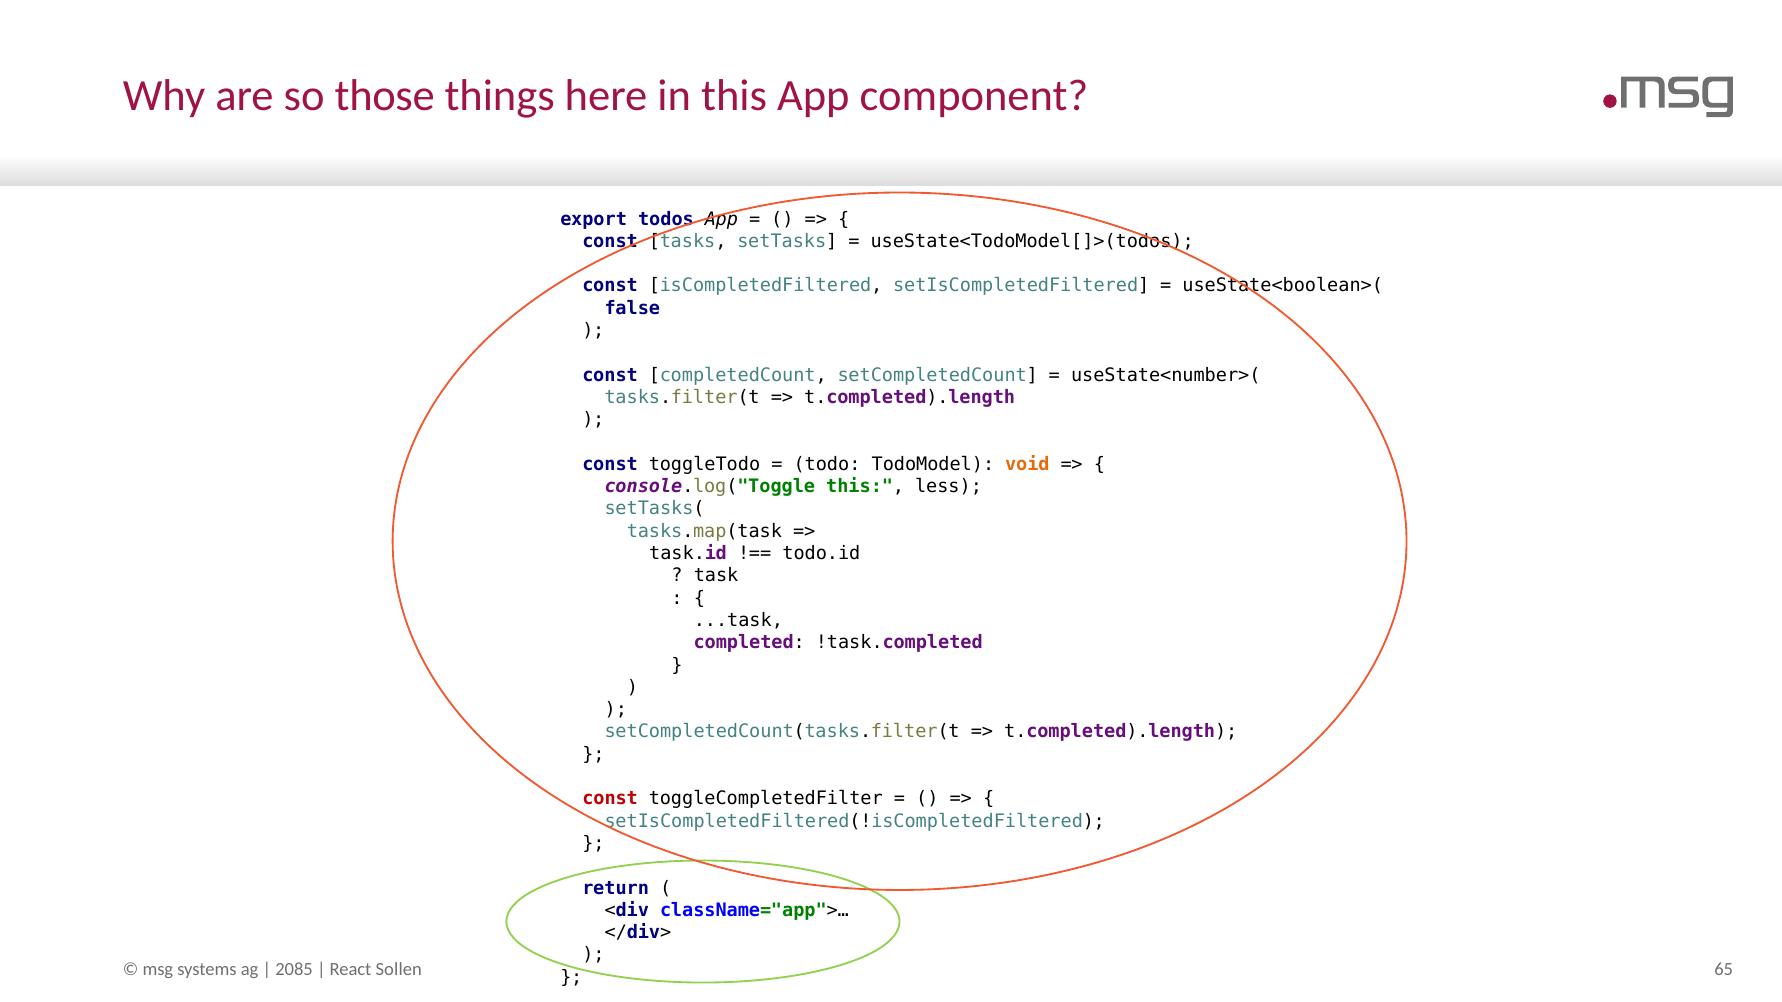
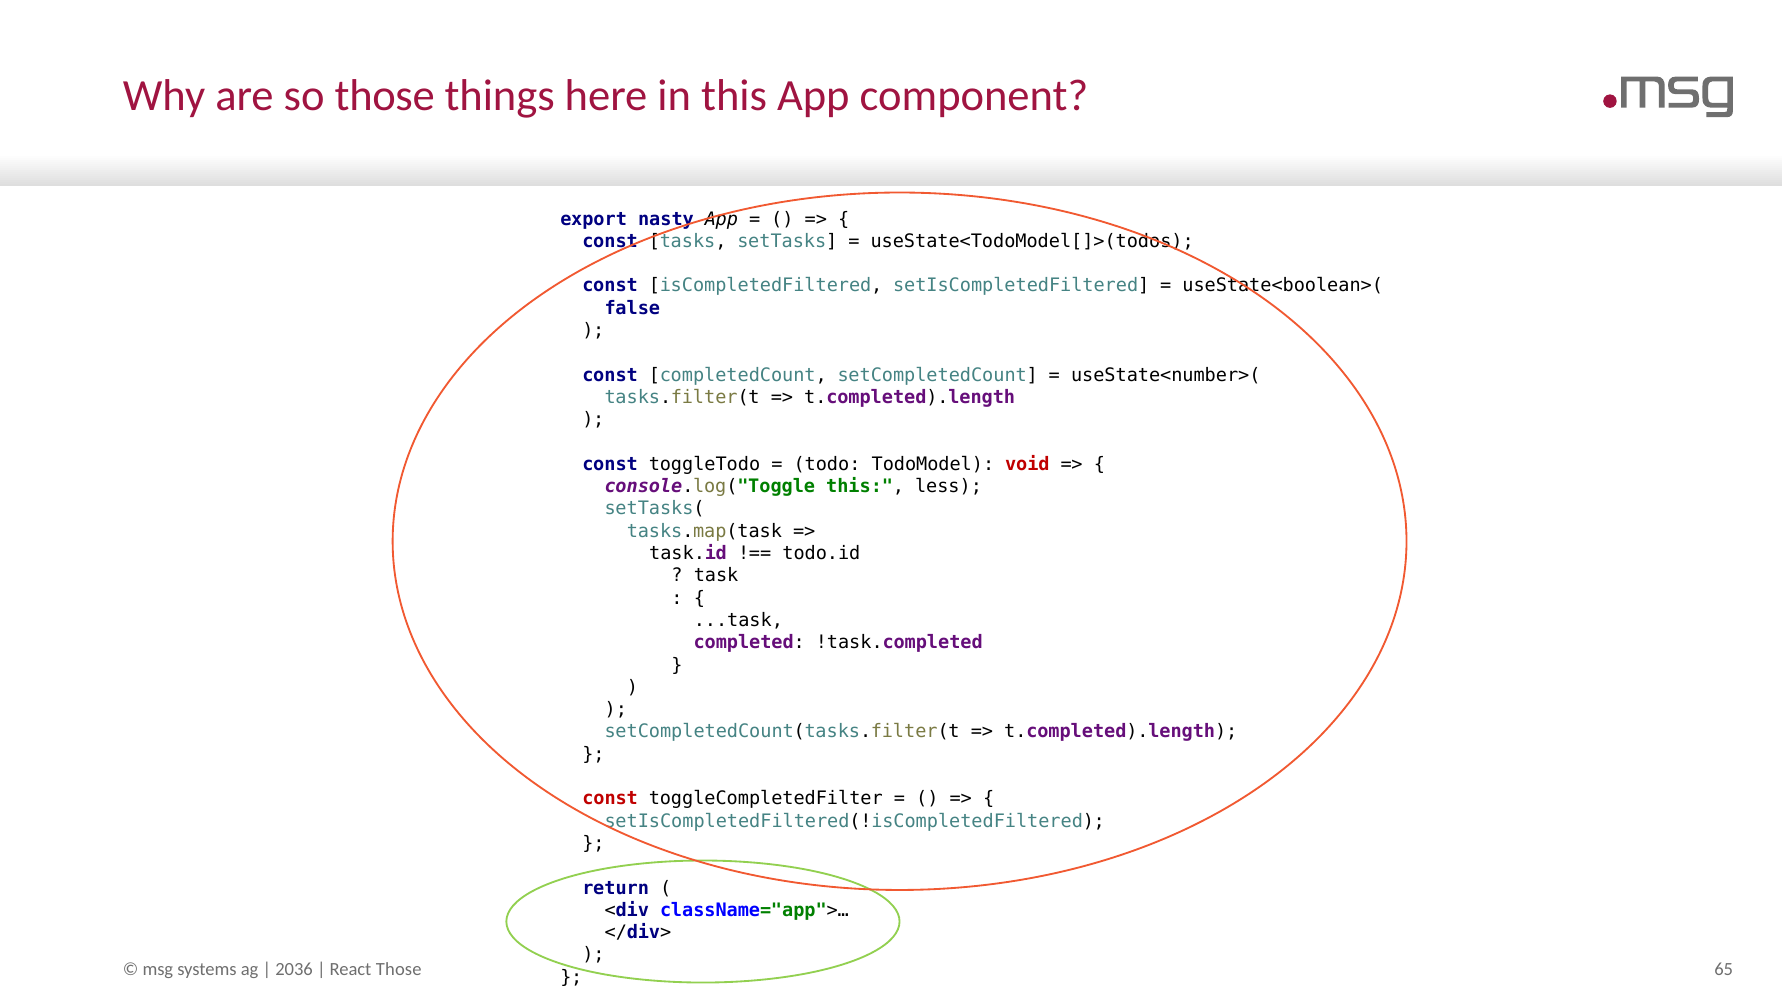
todos: todos -> nasty (666, 219)
void colour: orange -> red (1027, 464)
2085: 2085 -> 2036 (294, 970)
React Sollen: Sollen -> Those (399, 970)
